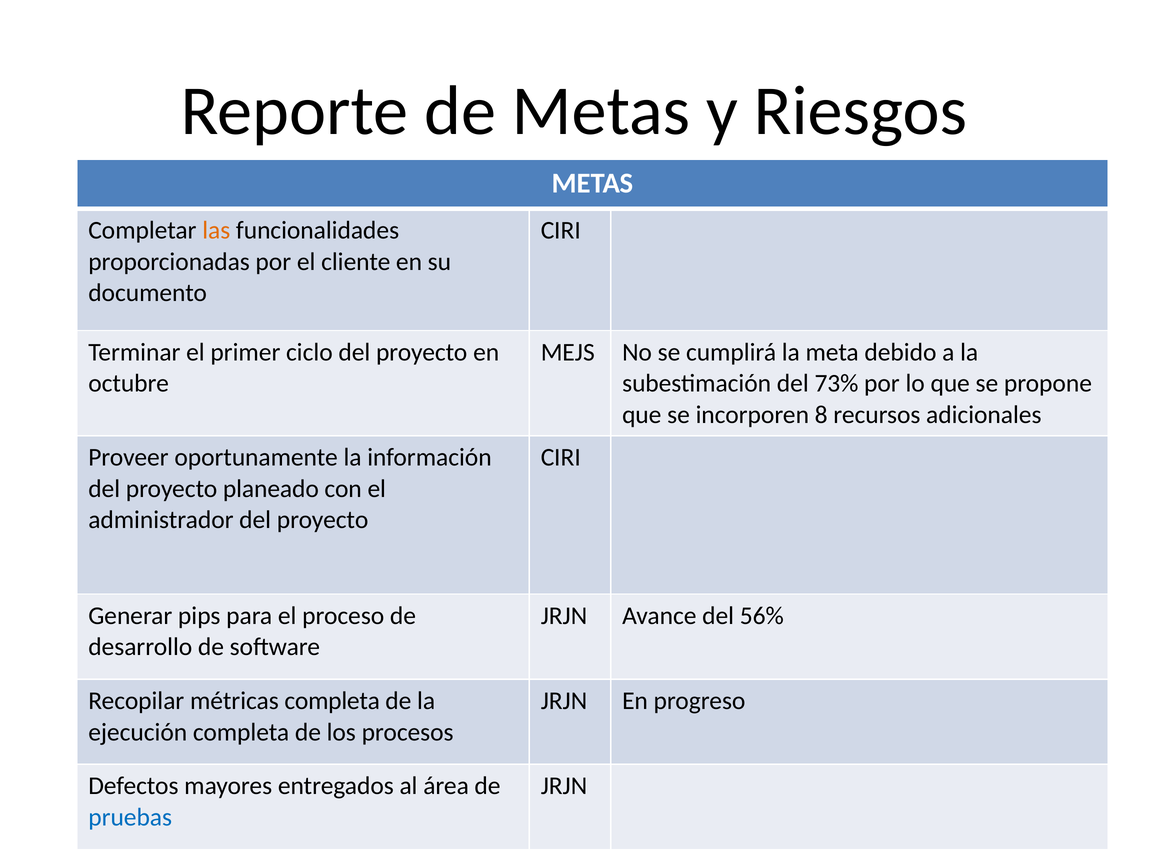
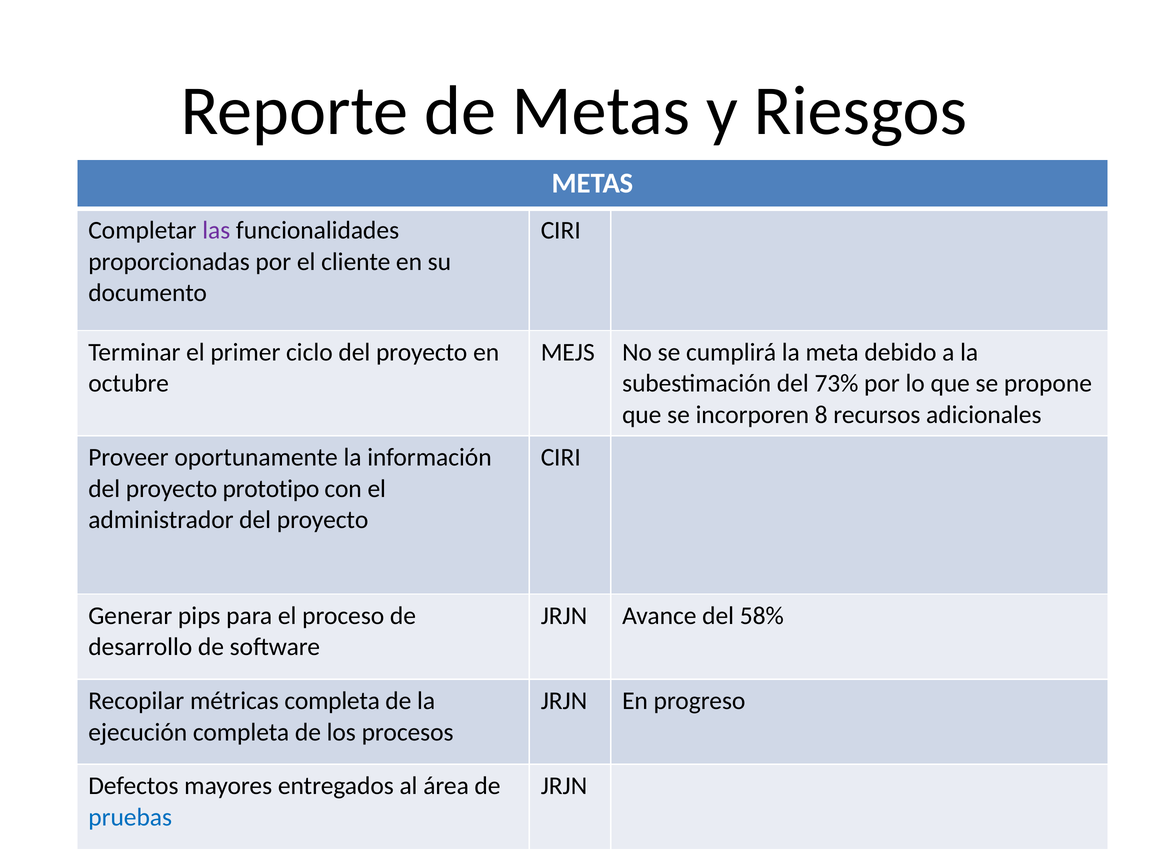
las colour: orange -> purple (216, 230)
planeado: planeado -> prototipo (271, 489)
56%: 56% -> 58% (762, 615)
